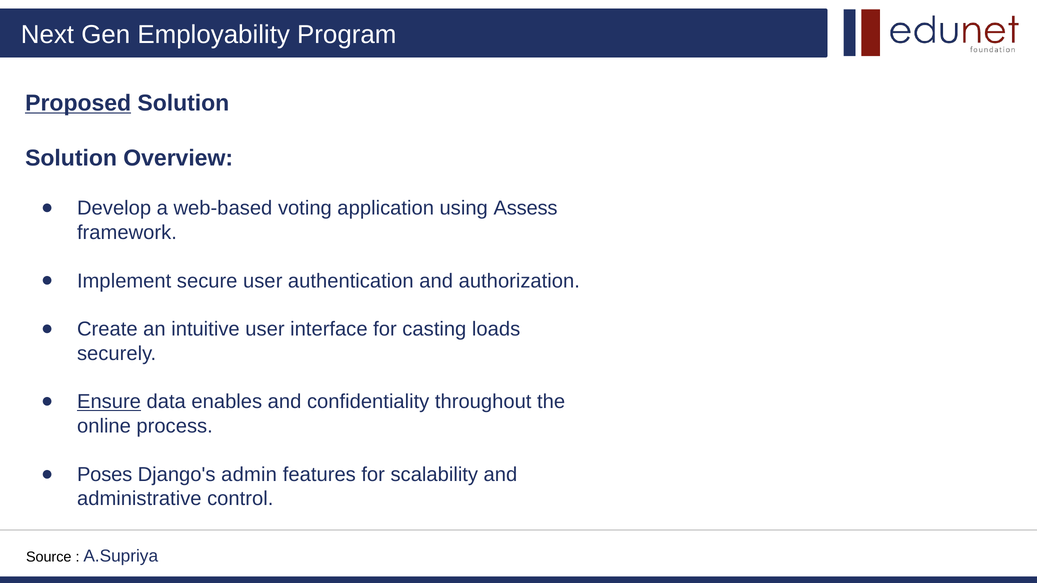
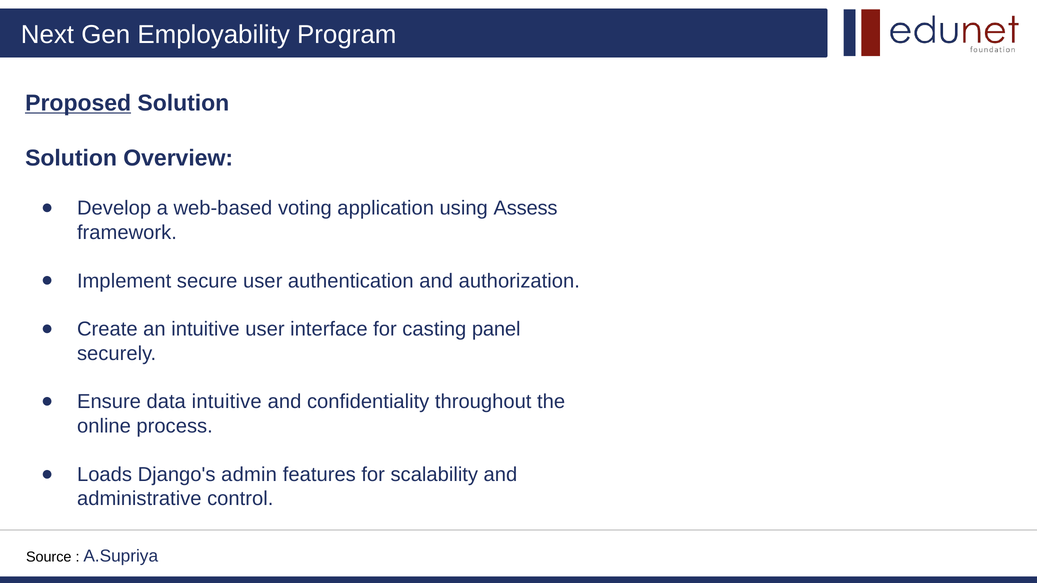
loads: loads -> panel (496, 329)
Ensure underline: present -> none (109, 402)
data enables: enables -> intuitive (227, 402)
Poses: Poses -> Loads (105, 475)
